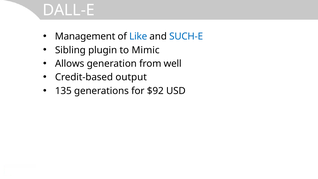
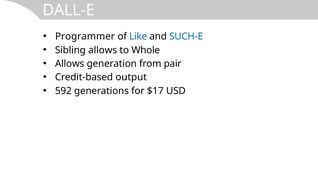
Management: Management -> Programmer (85, 36)
Sibling plugin: plugin -> allows (103, 50)
Mimic: Mimic -> Whole (146, 50)
well: well -> pair (173, 64)
135: 135 -> 592 (63, 91)
$92: $92 -> $17 (155, 91)
